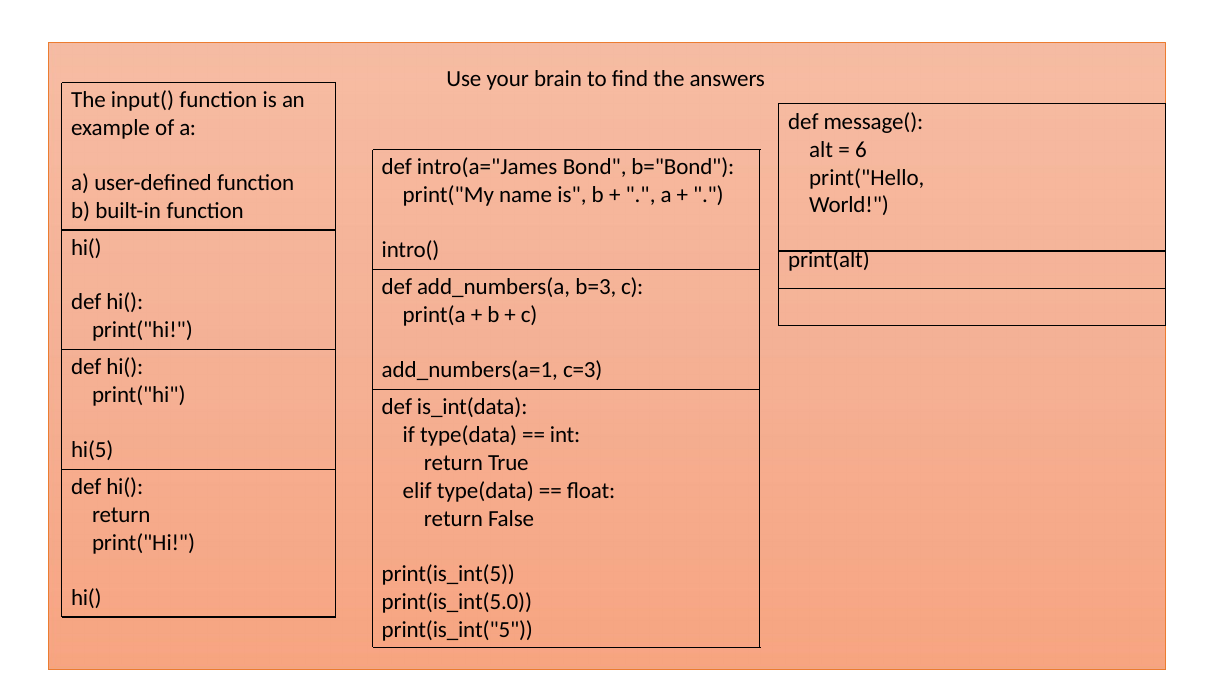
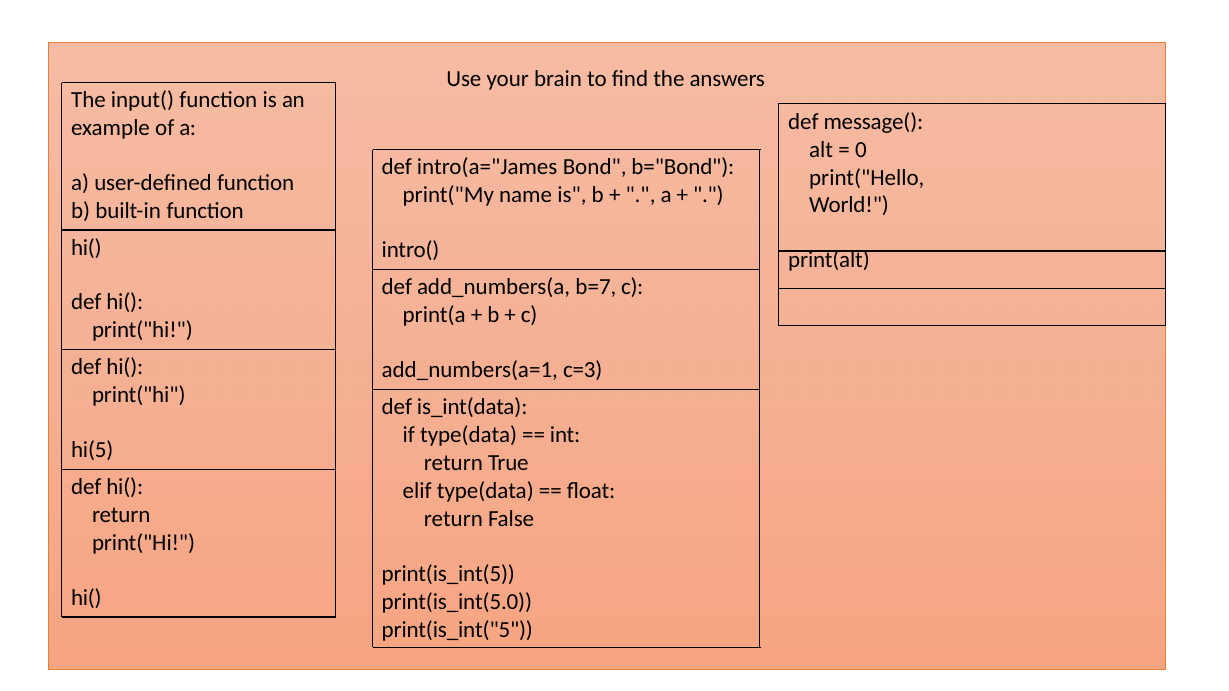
6: 6 -> 0 (861, 150)
b=3: b=3 -> b=7 (596, 287)
